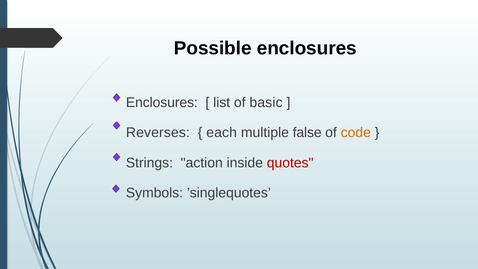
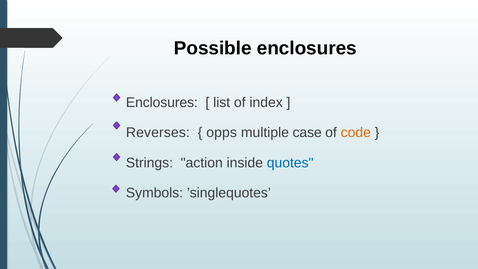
basic: basic -> index (266, 103)
each: each -> opps (222, 133)
false: false -> case (307, 133)
quotes colour: red -> blue (290, 163)
